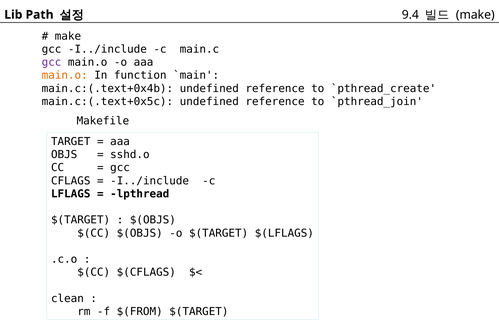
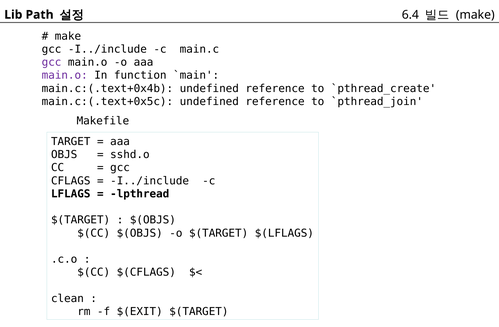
9.4: 9.4 -> 6.4 (410, 15)
main.o colour: orange -> purple (65, 76)
$(FROM: $(FROM -> $(EXIT (140, 312)
